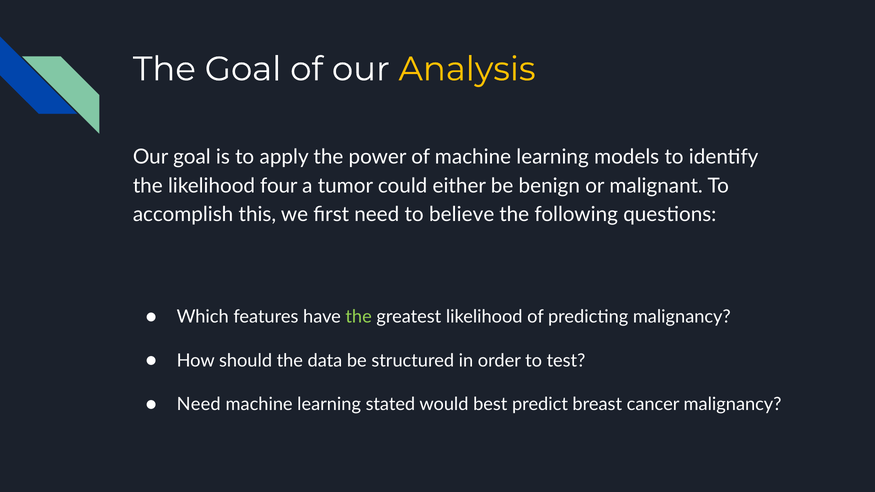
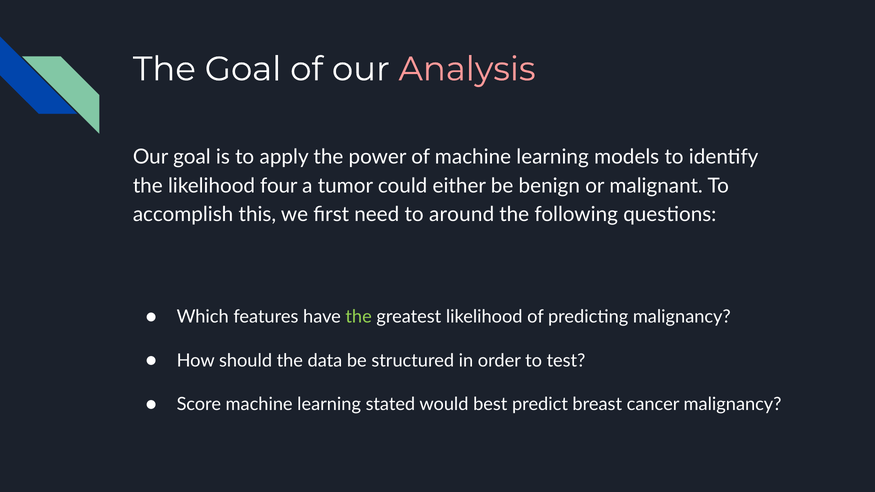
Analysis colour: yellow -> pink (467, 69)
believe: believe -> around (462, 214)
Need: Need -> Score (199, 405)
